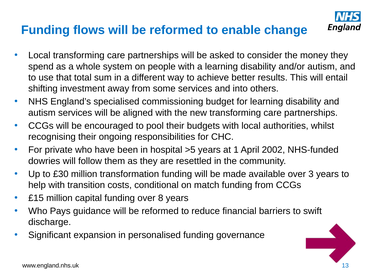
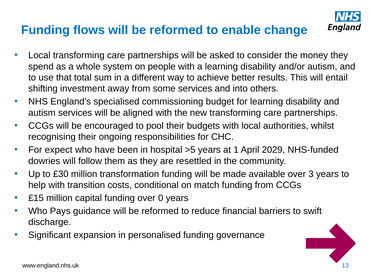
private: private -> expect (59, 150)
2002: 2002 -> 2029 (273, 150)
8: 8 -> 0 (161, 198)
